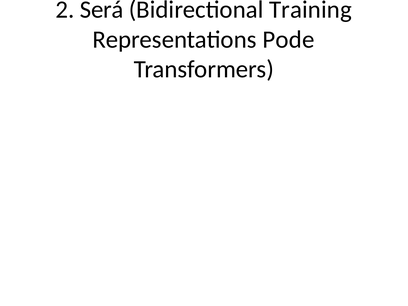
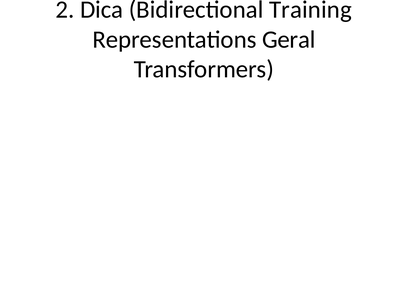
Será: Será -> Dica (102, 10)
Pode: Pode -> Geral (289, 39)
